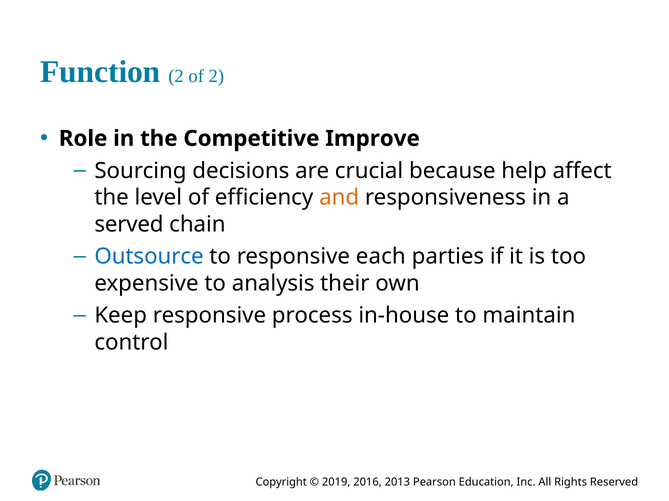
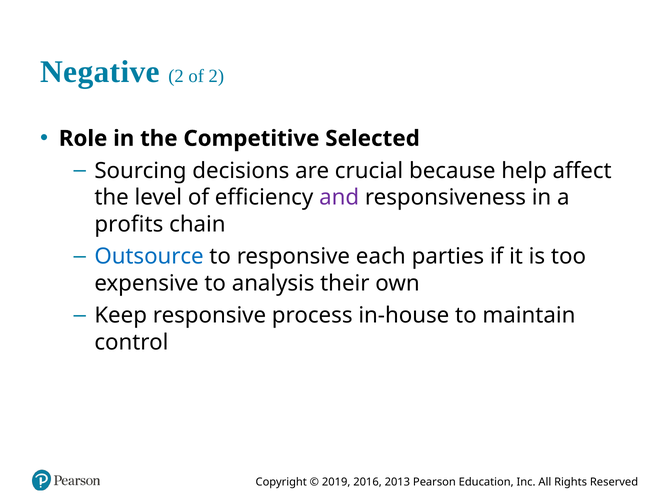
Function: Function -> Negative (100, 72)
Improve: Improve -> Selected (373, 139)
and colour: orange -> purple (339, 198)
served: served -> profits (129, 225)
